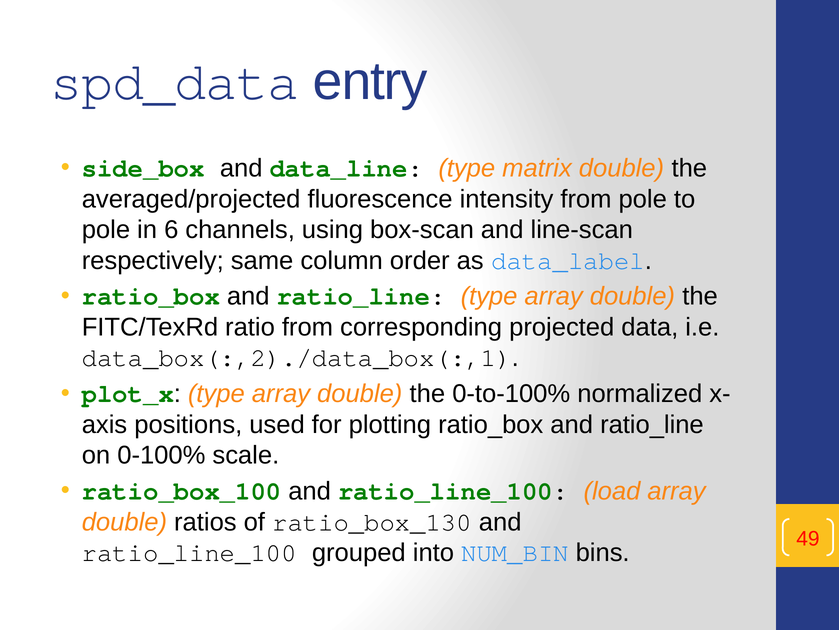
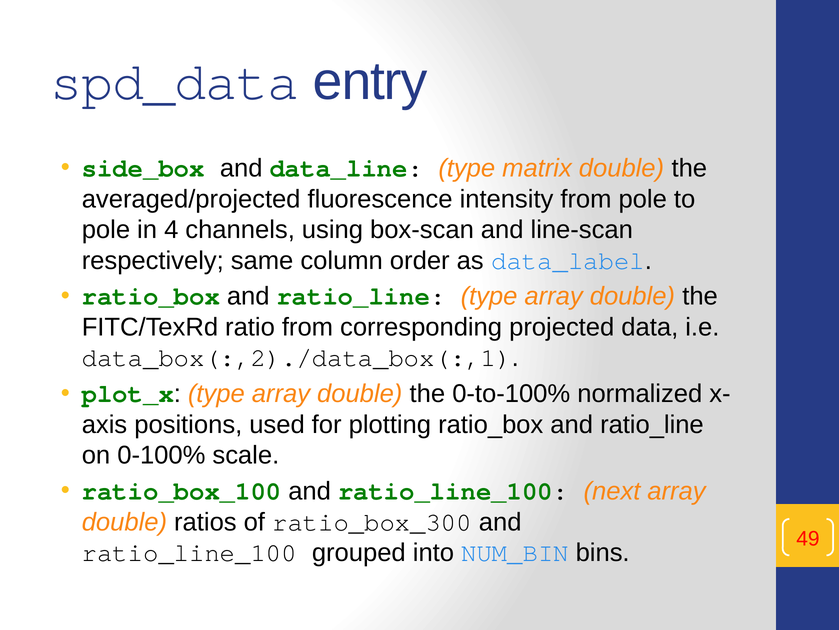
6: 6 -> 4 (171, 230)
load: load -> next (612, 491)
ratio_box_130: ratio_box_130 -> ratio_box_300 (372, 521)
